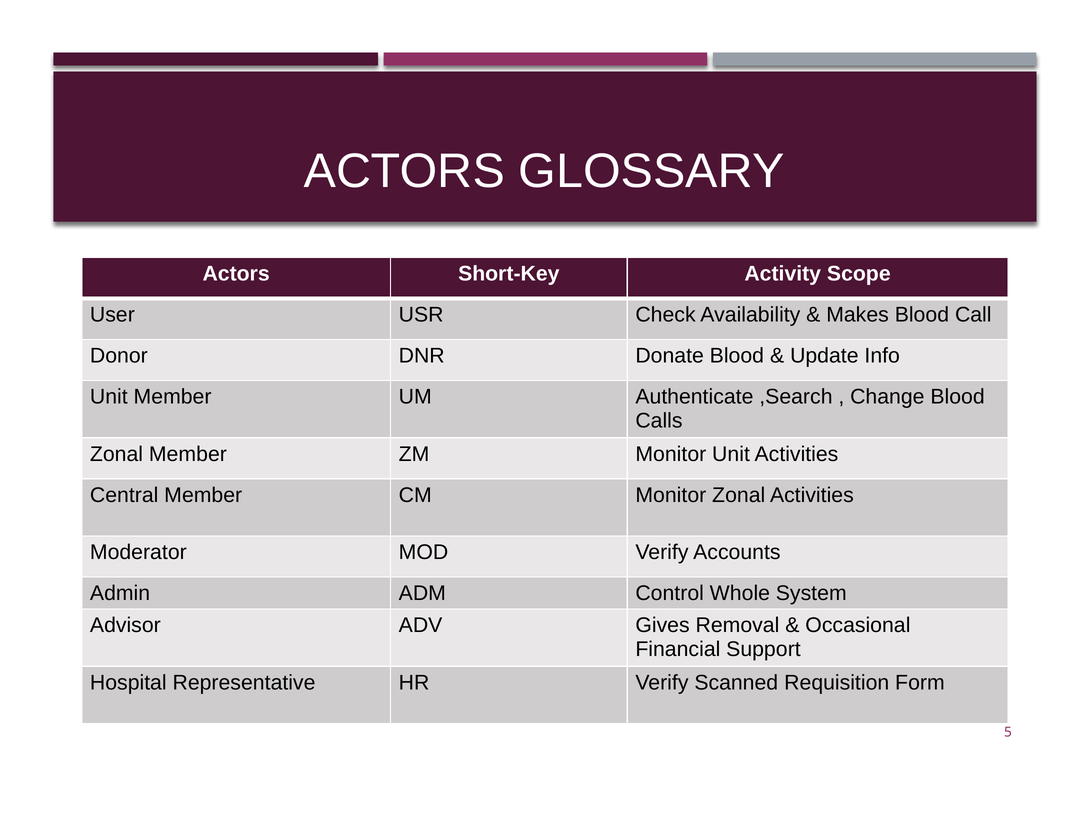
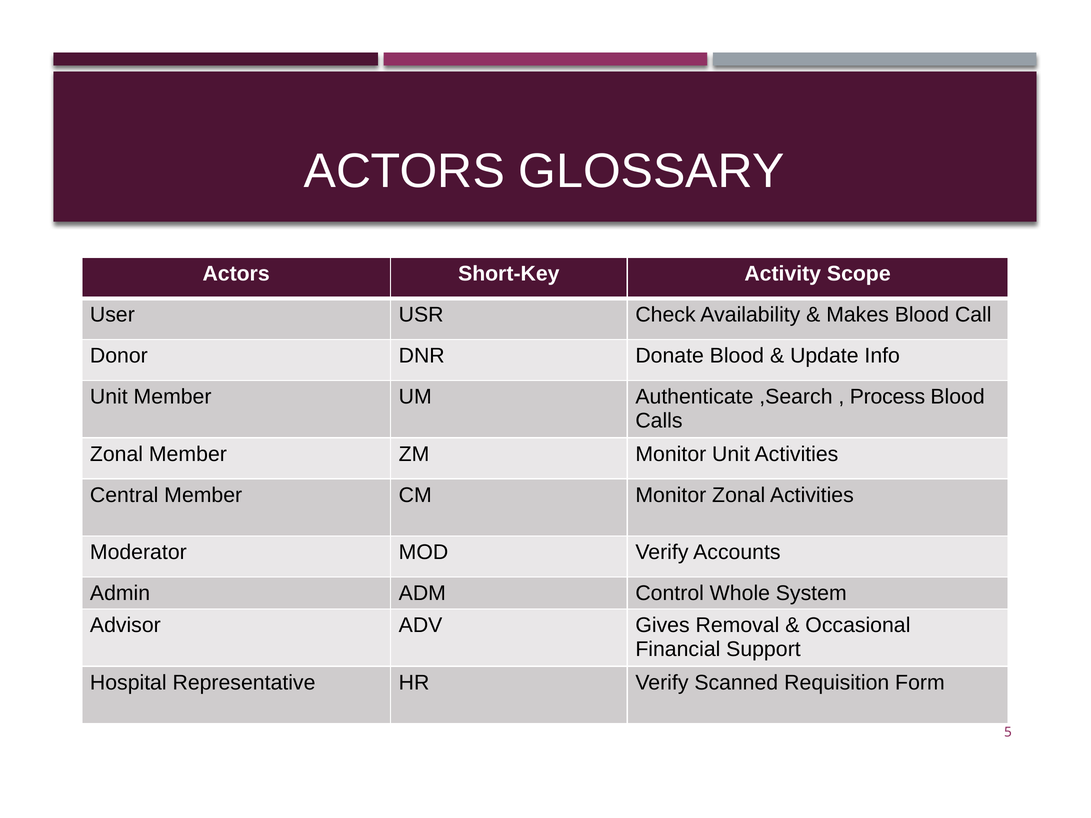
Change: Change -> Process (887, 397)
